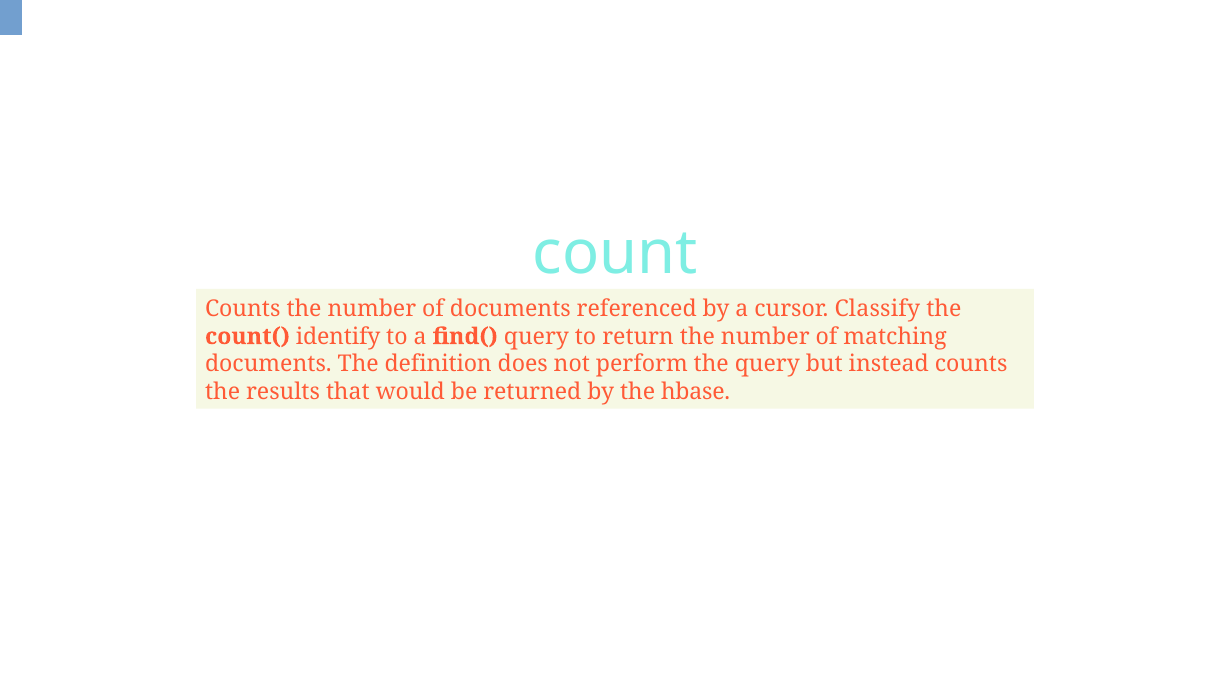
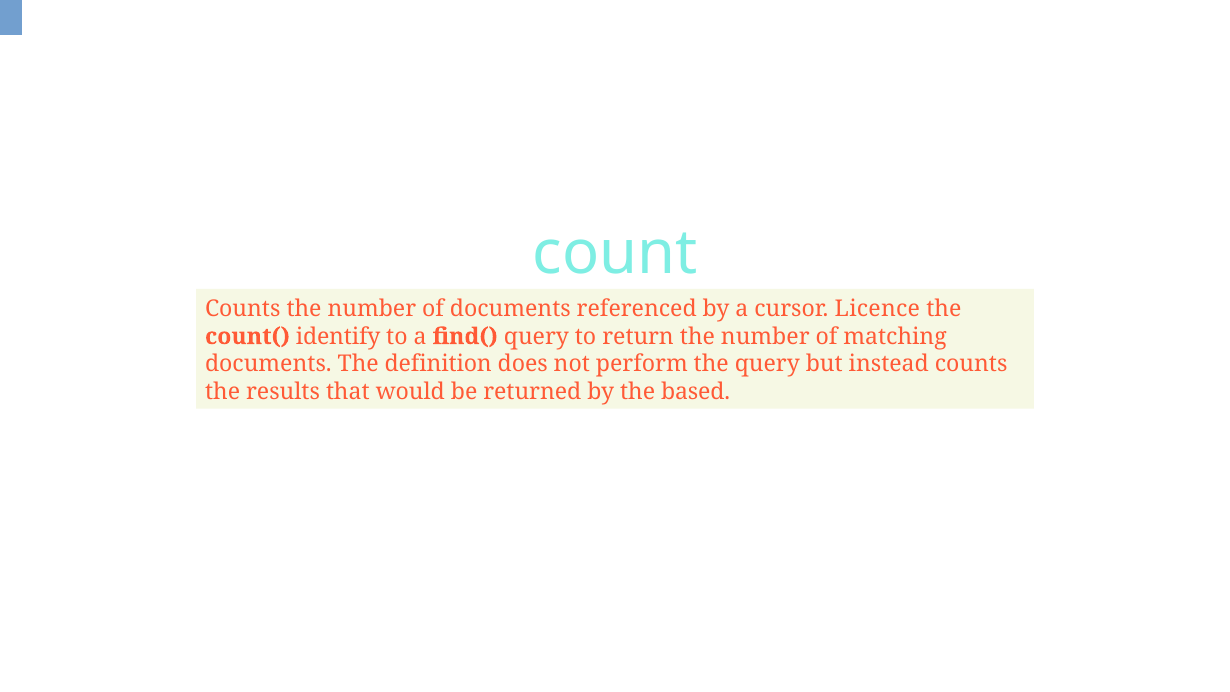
Classify: Classify -> Licence (877, 309)
hbase: hbase -> based (696, 392)
